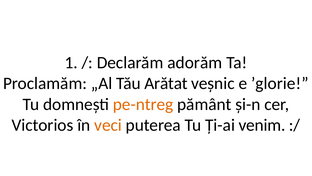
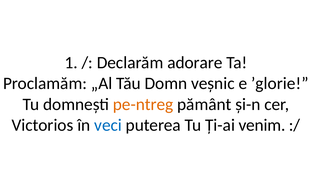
adorăm: adorăm -> adorare (195, 62)
Arătat: Arătat -> Domn (166, 83)
veci colour: orange -> blue (108, 125)
